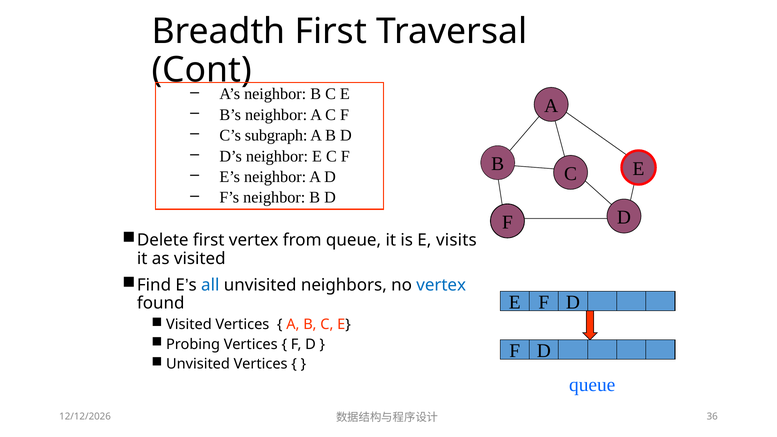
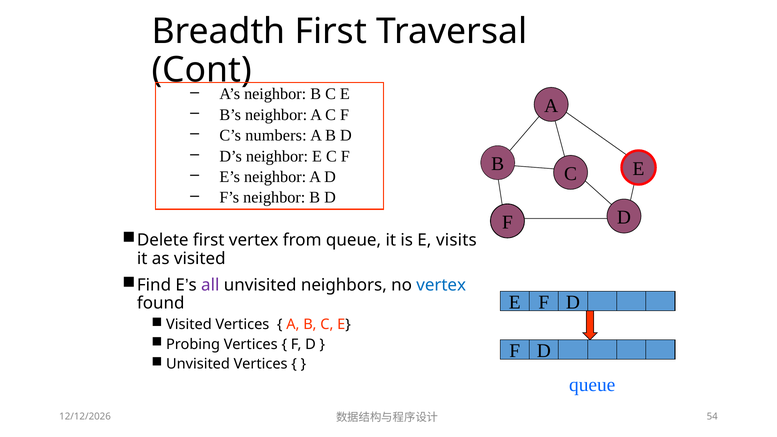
subgraph: subgraph -> numbers (276, 135)
all colour: blue -> purple (210, 285)
36: 36 -> 54 (712, 417)
